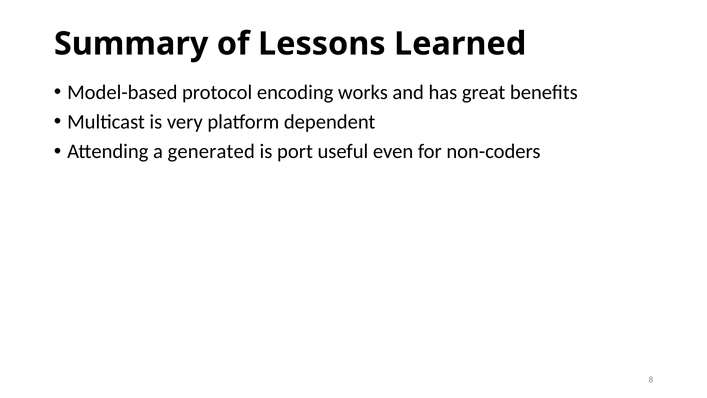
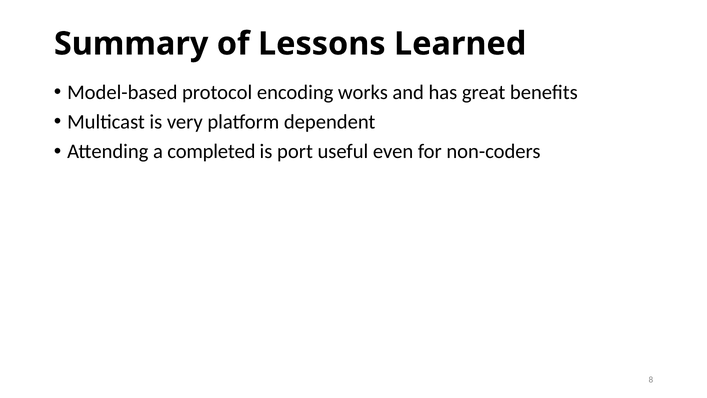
generated: generated -> completed (211, 151)
